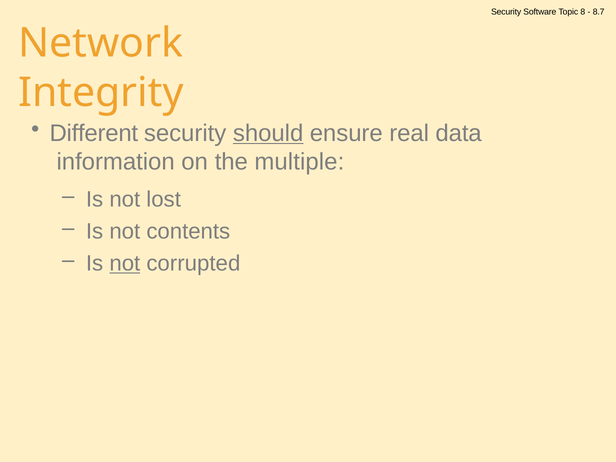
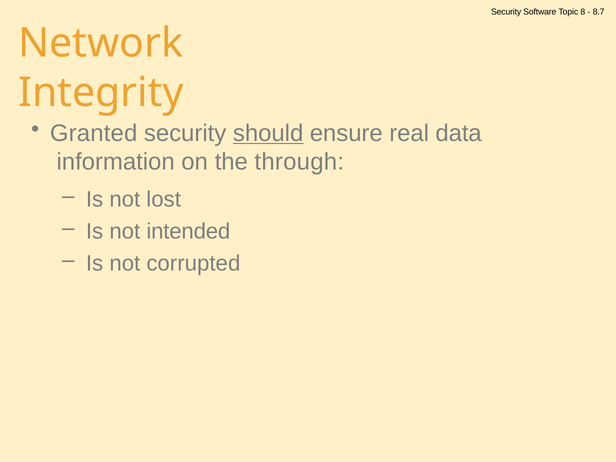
Different: Different -> Granted (94, 133)
multiple: multiple -> through (299, 162)
contents: contents -> intended (188, 231)
not underline: present -> none (125, 263)
